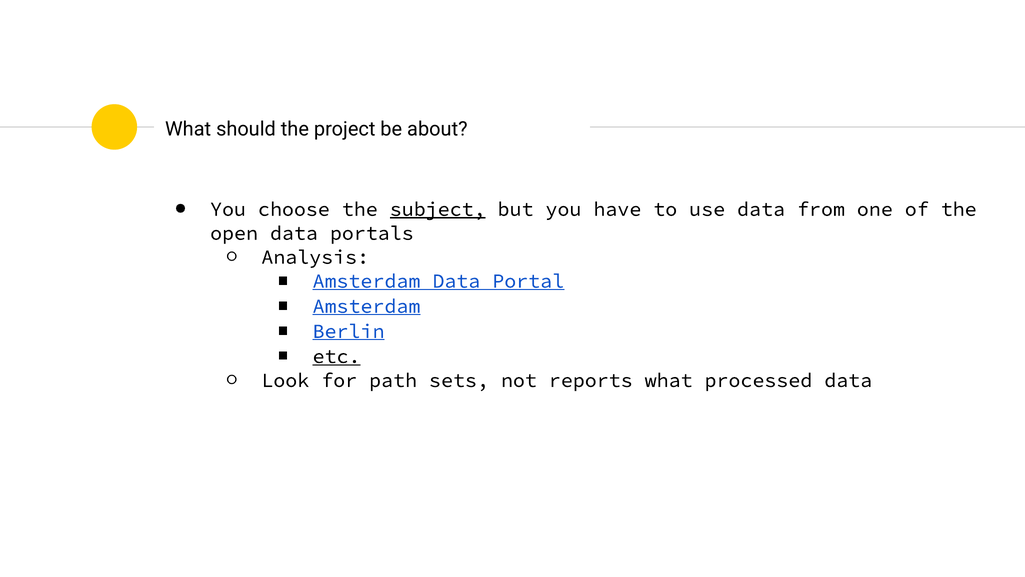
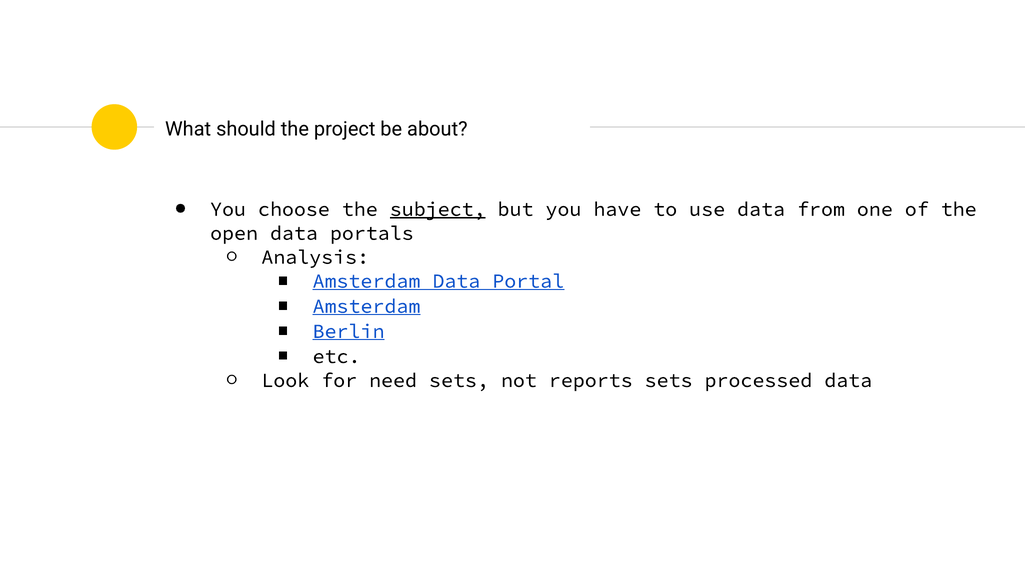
etc underline: present -> none (337, 356)
path: path -> need (393, 380)
reports what: what -> sets (669, 380)
